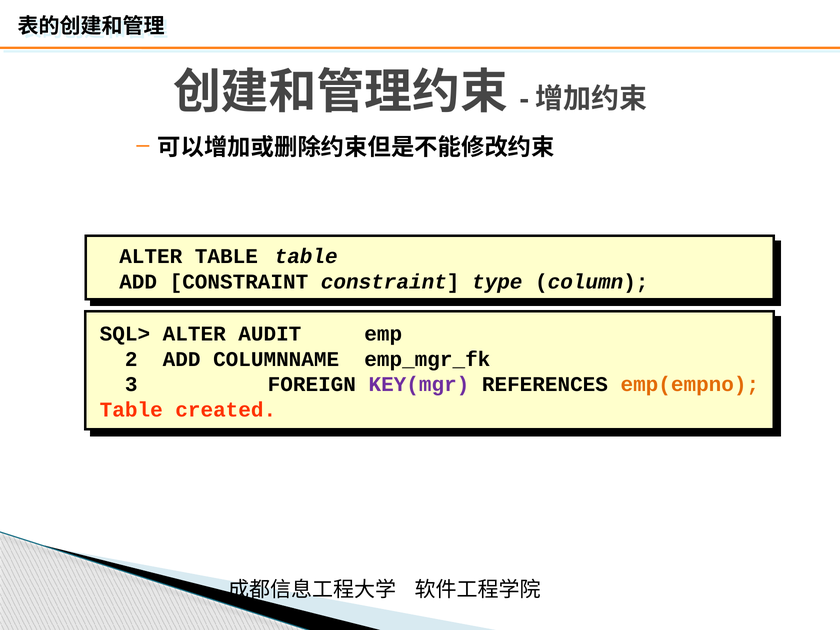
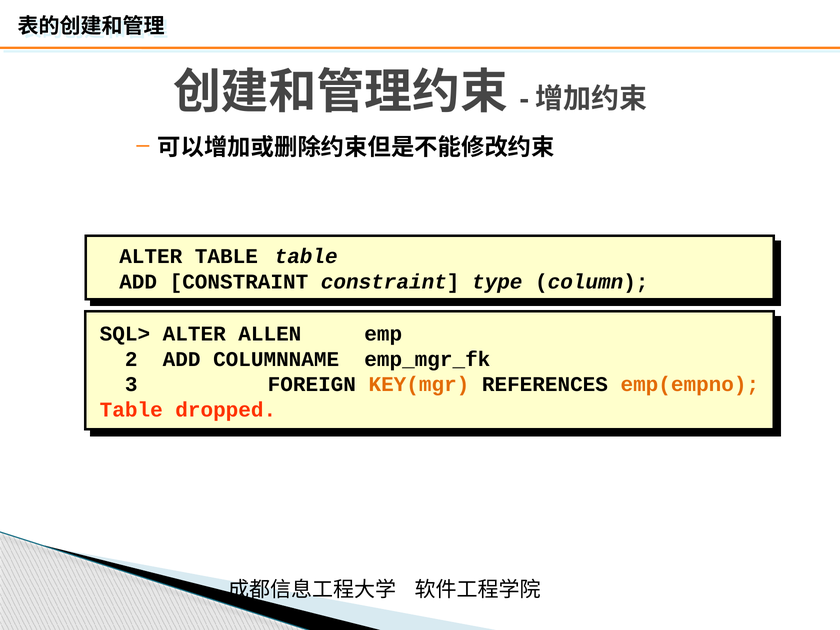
AUDIT: AUDIT -> ALLEN (270, 334)
KEY(mgr colour: purple -> orange (419, 384)
created: created -> dropped (226, 410)
